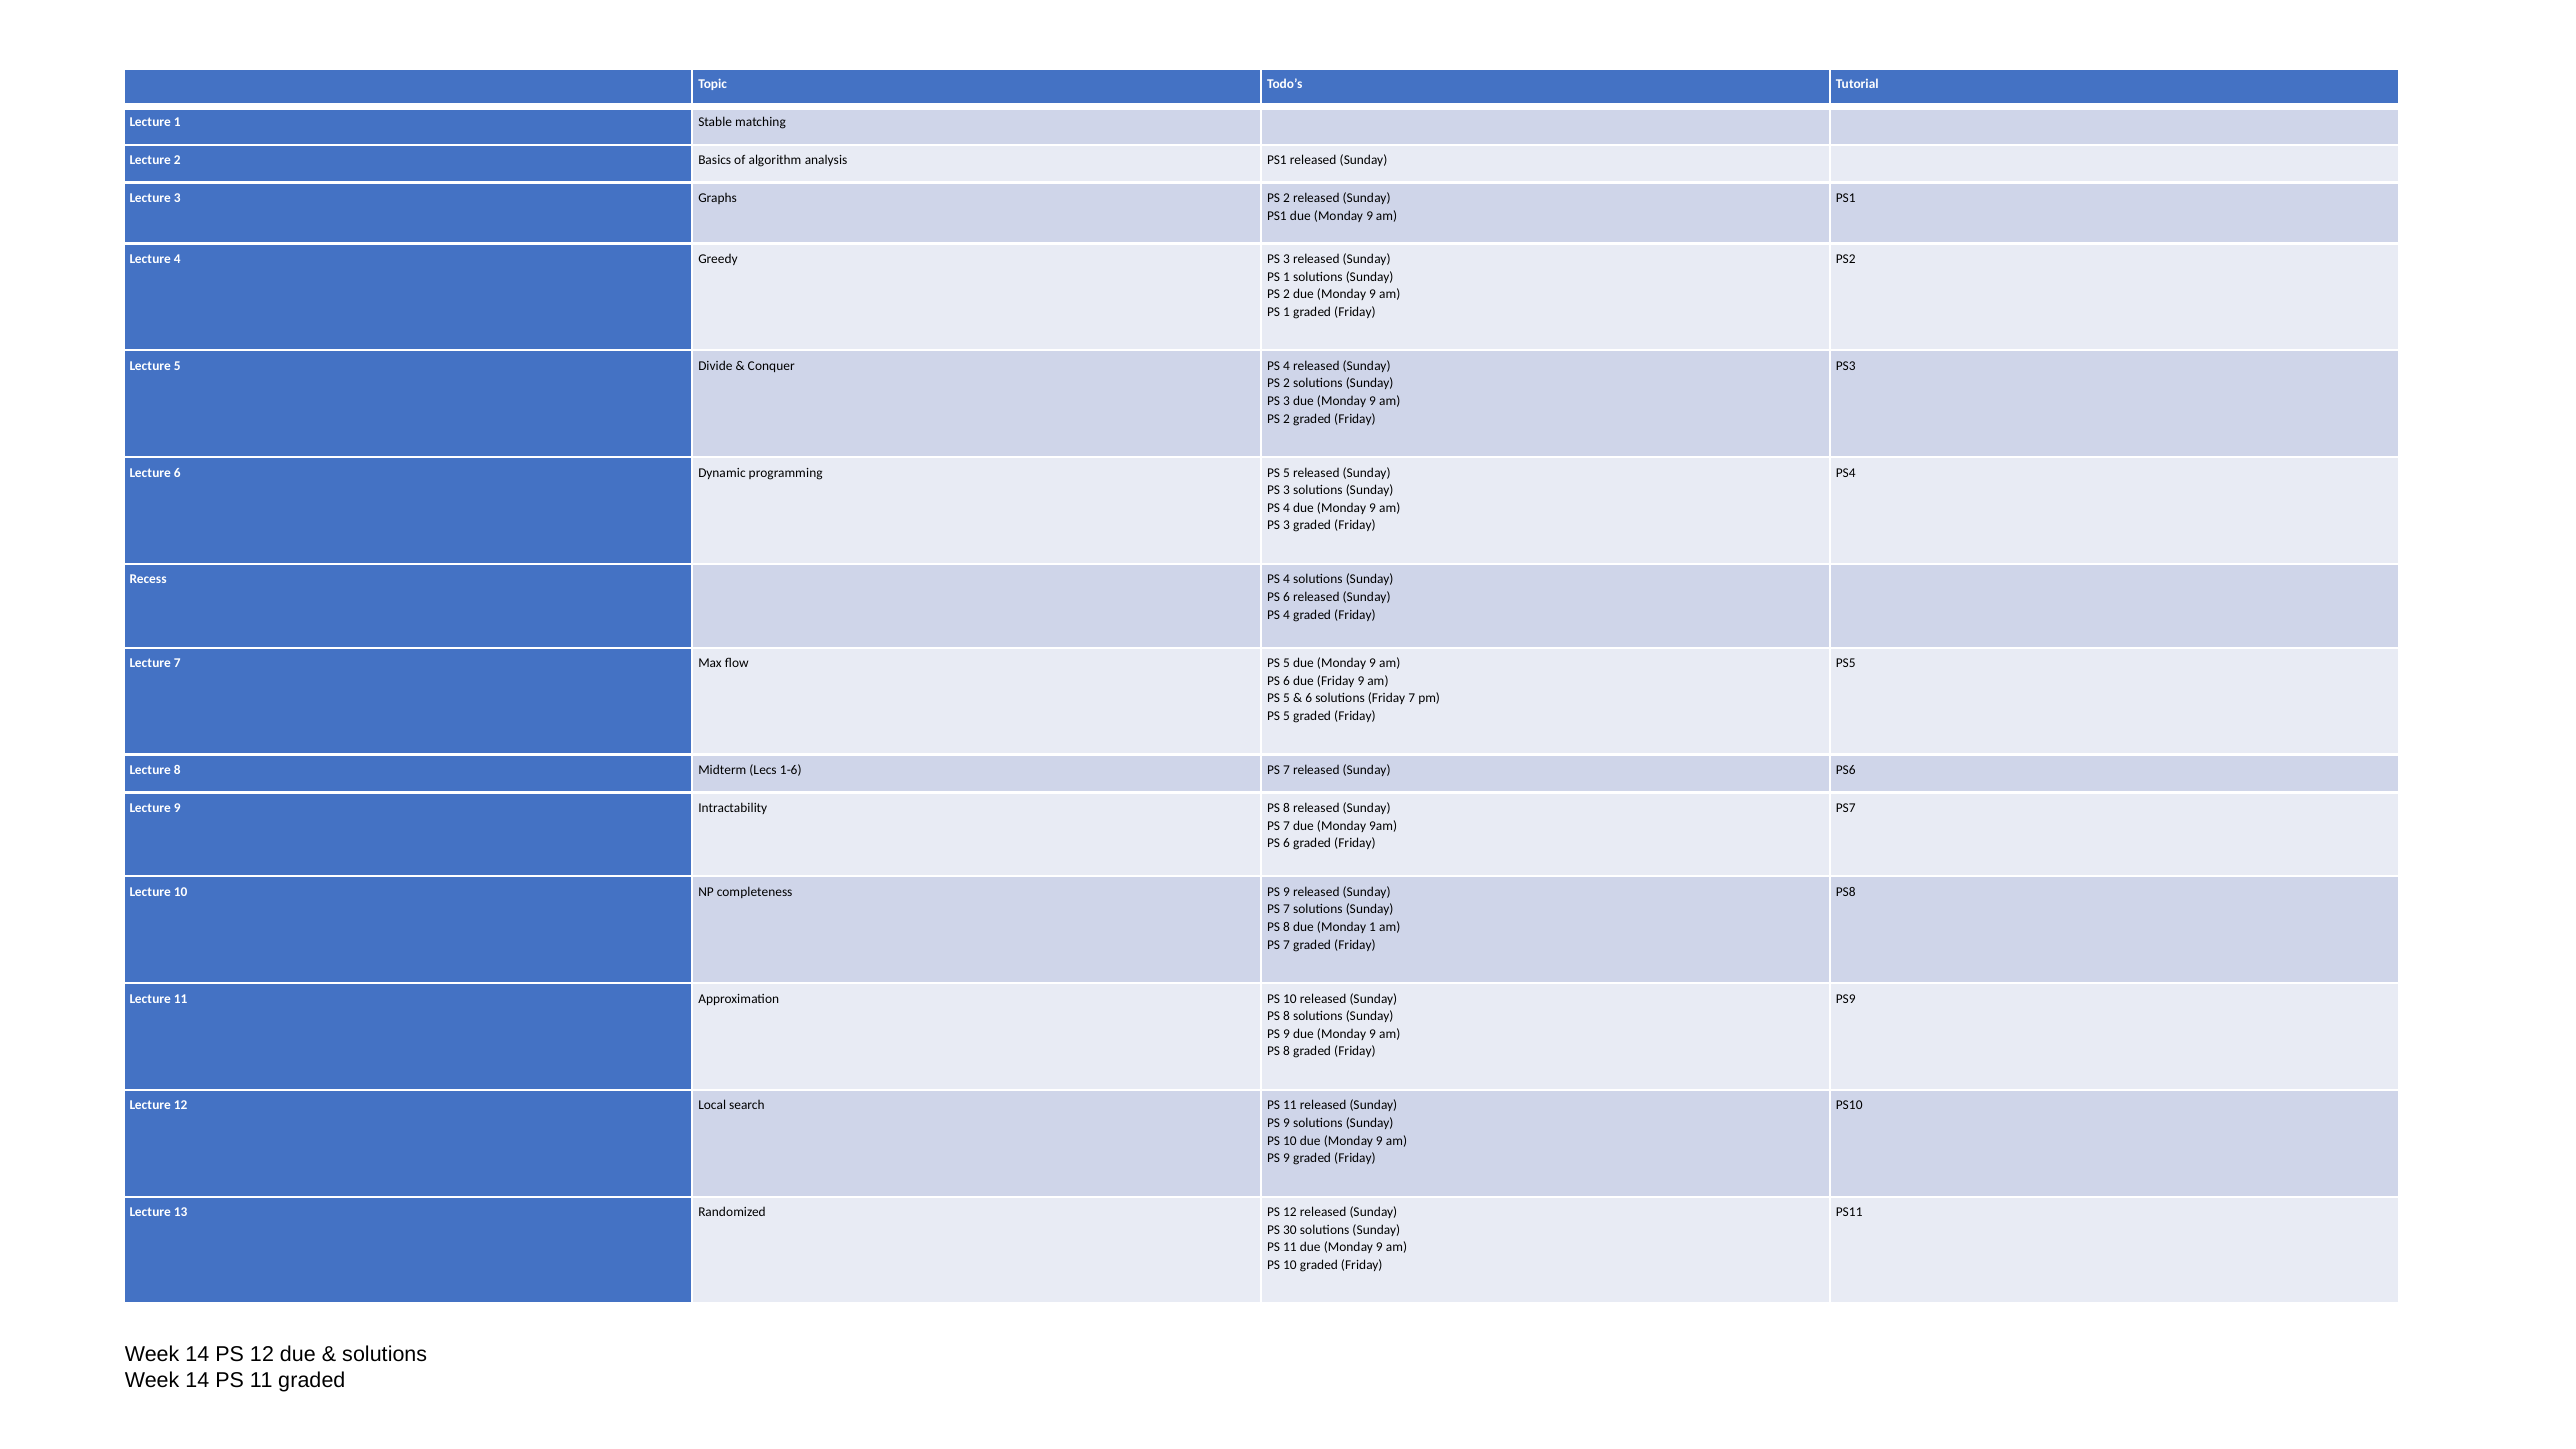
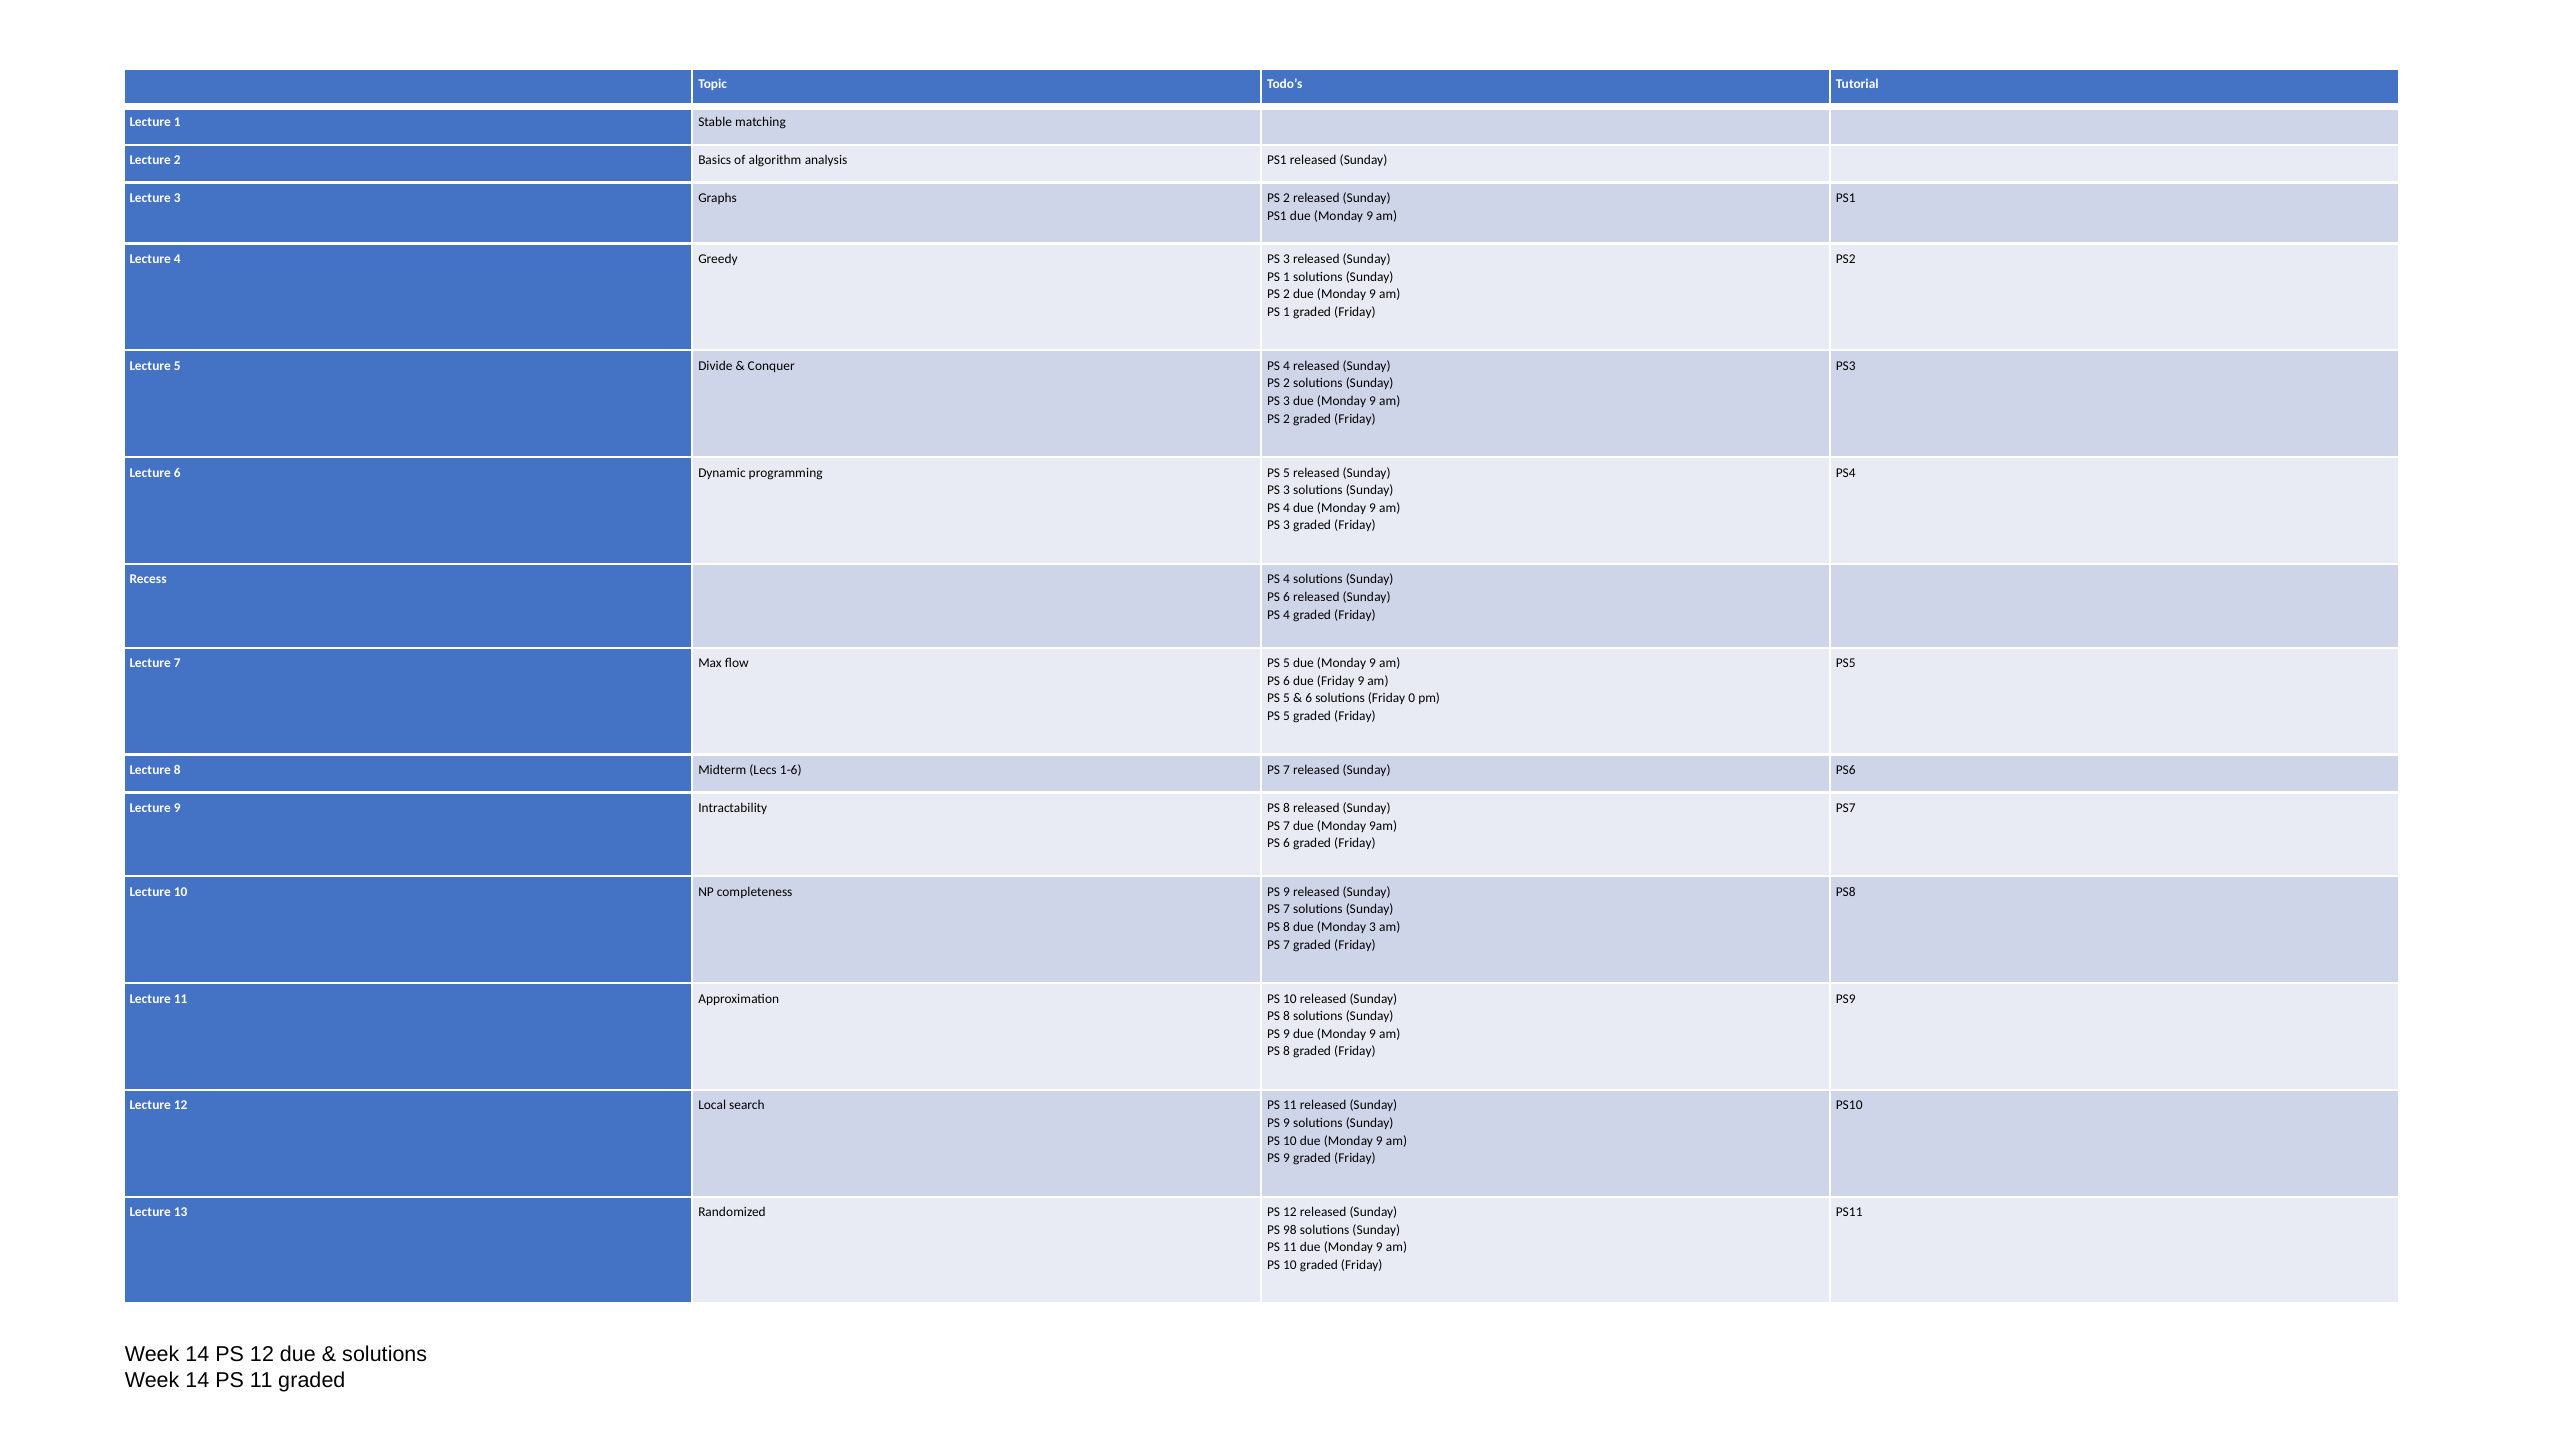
Friday 7: 7 -> 0 (1412, 698)
Monday 1: 1 -> 3 (1373, 927)
30: 30 -> 98 (1290, 1230)
